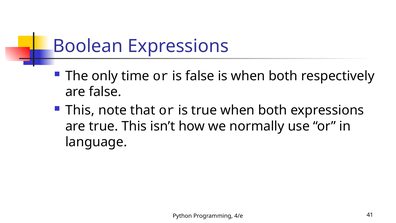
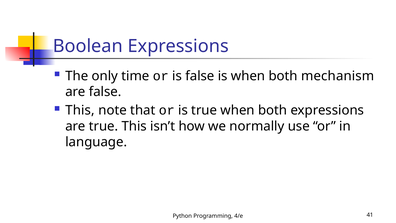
respectively: respectively -> mechanism (338, 76)
